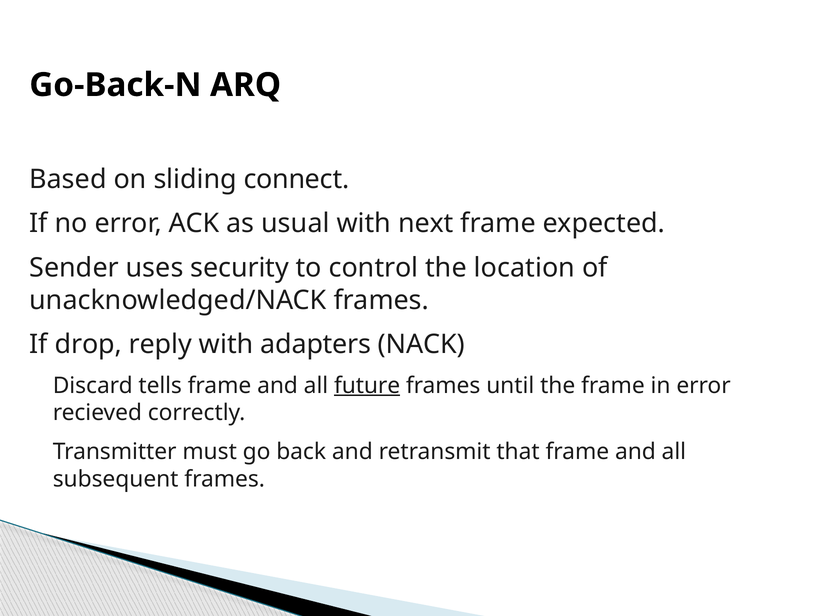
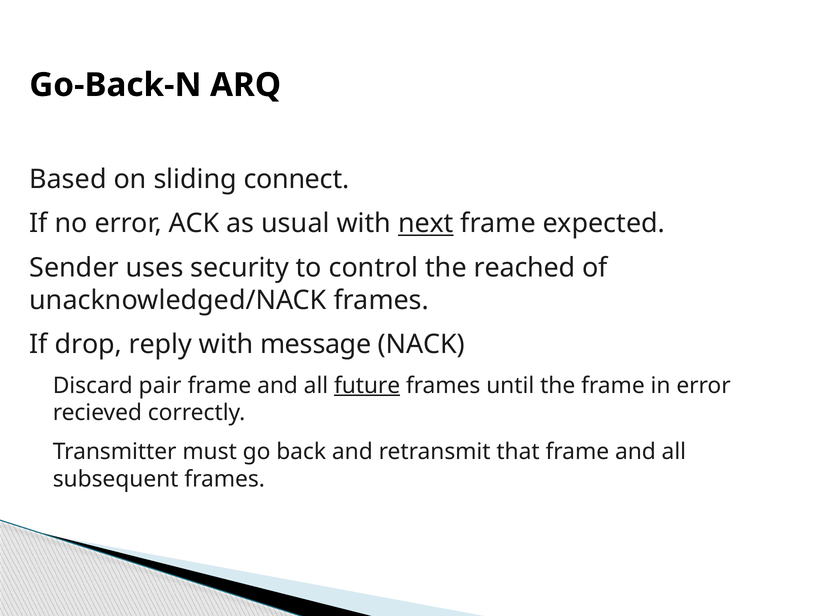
next underline: none -> present (426, 223)
location: location -> reached (525, 268)
adapters: adapters -> message (316, 344)
tells: tells -> pair (160, 385)
